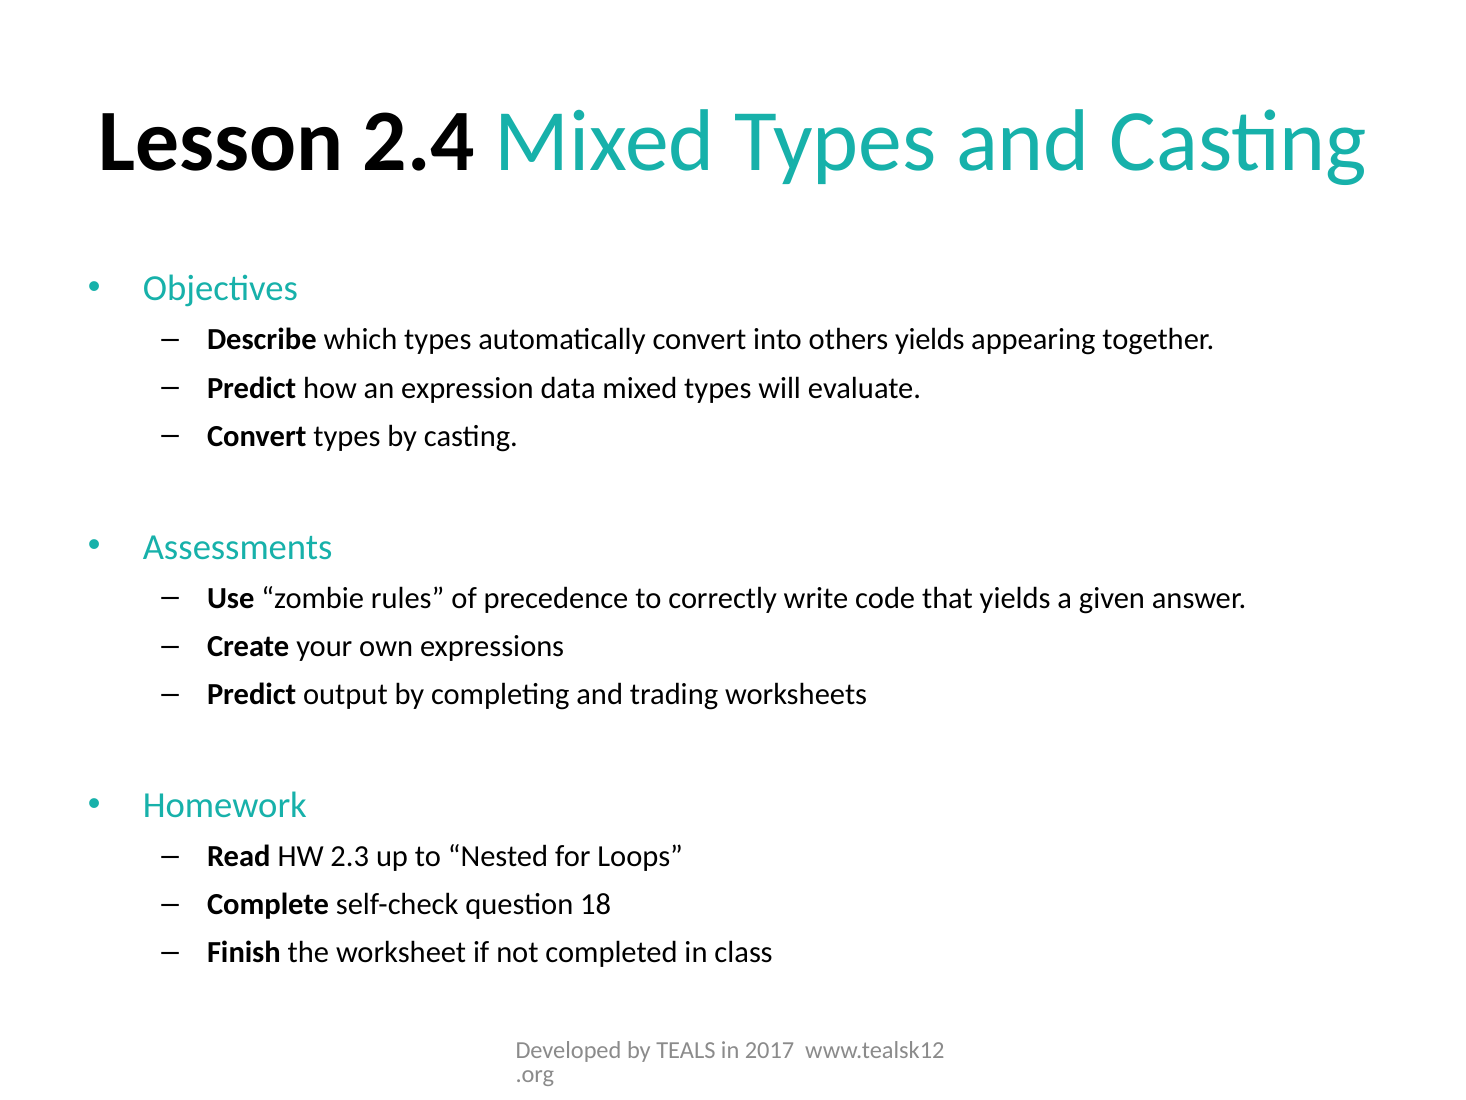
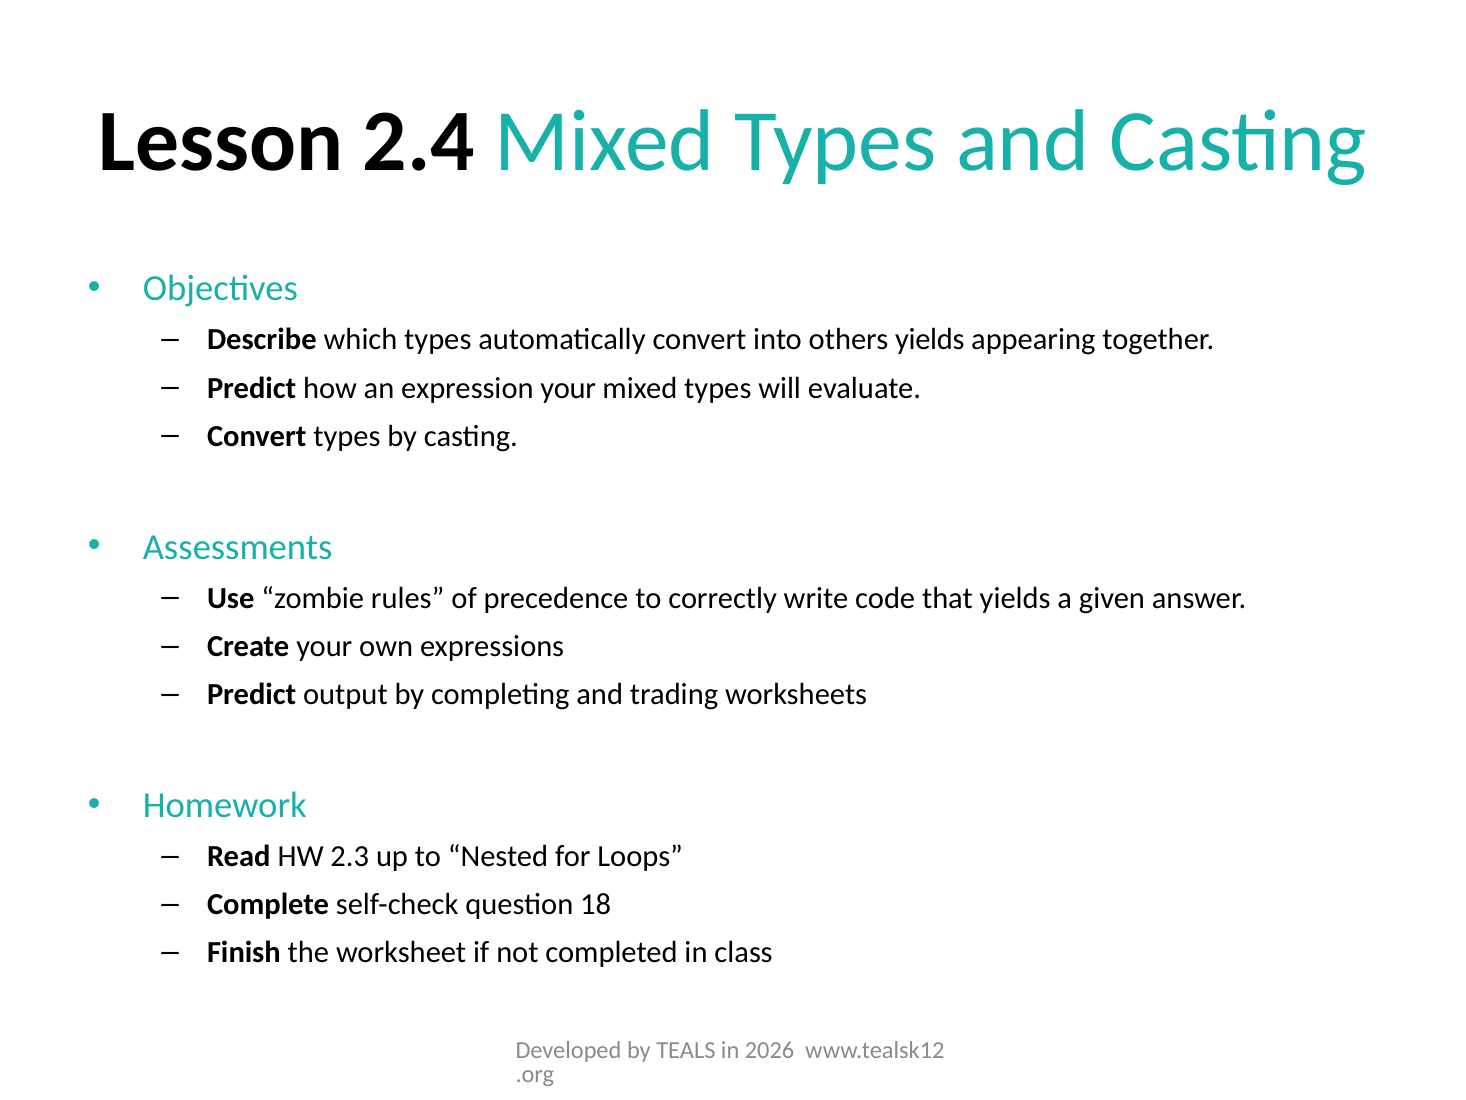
expression data: data -> your (568, 388)
2017: 2017 -> 2026 (769, 1050)
